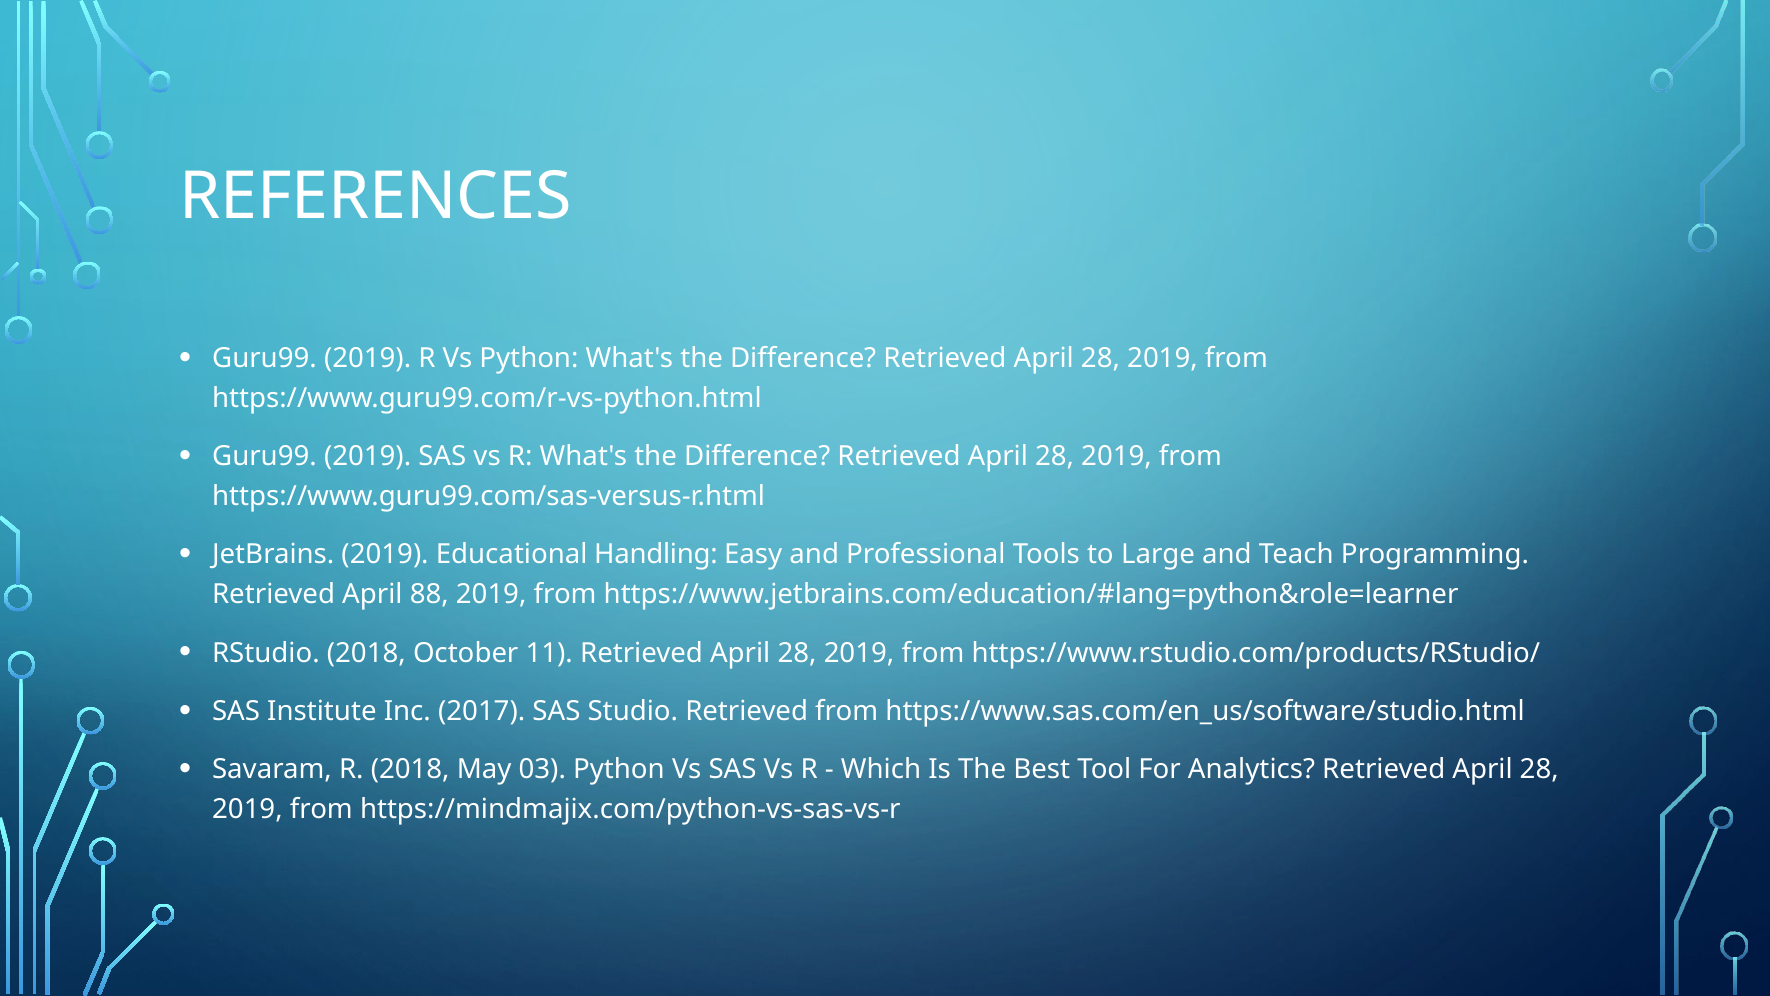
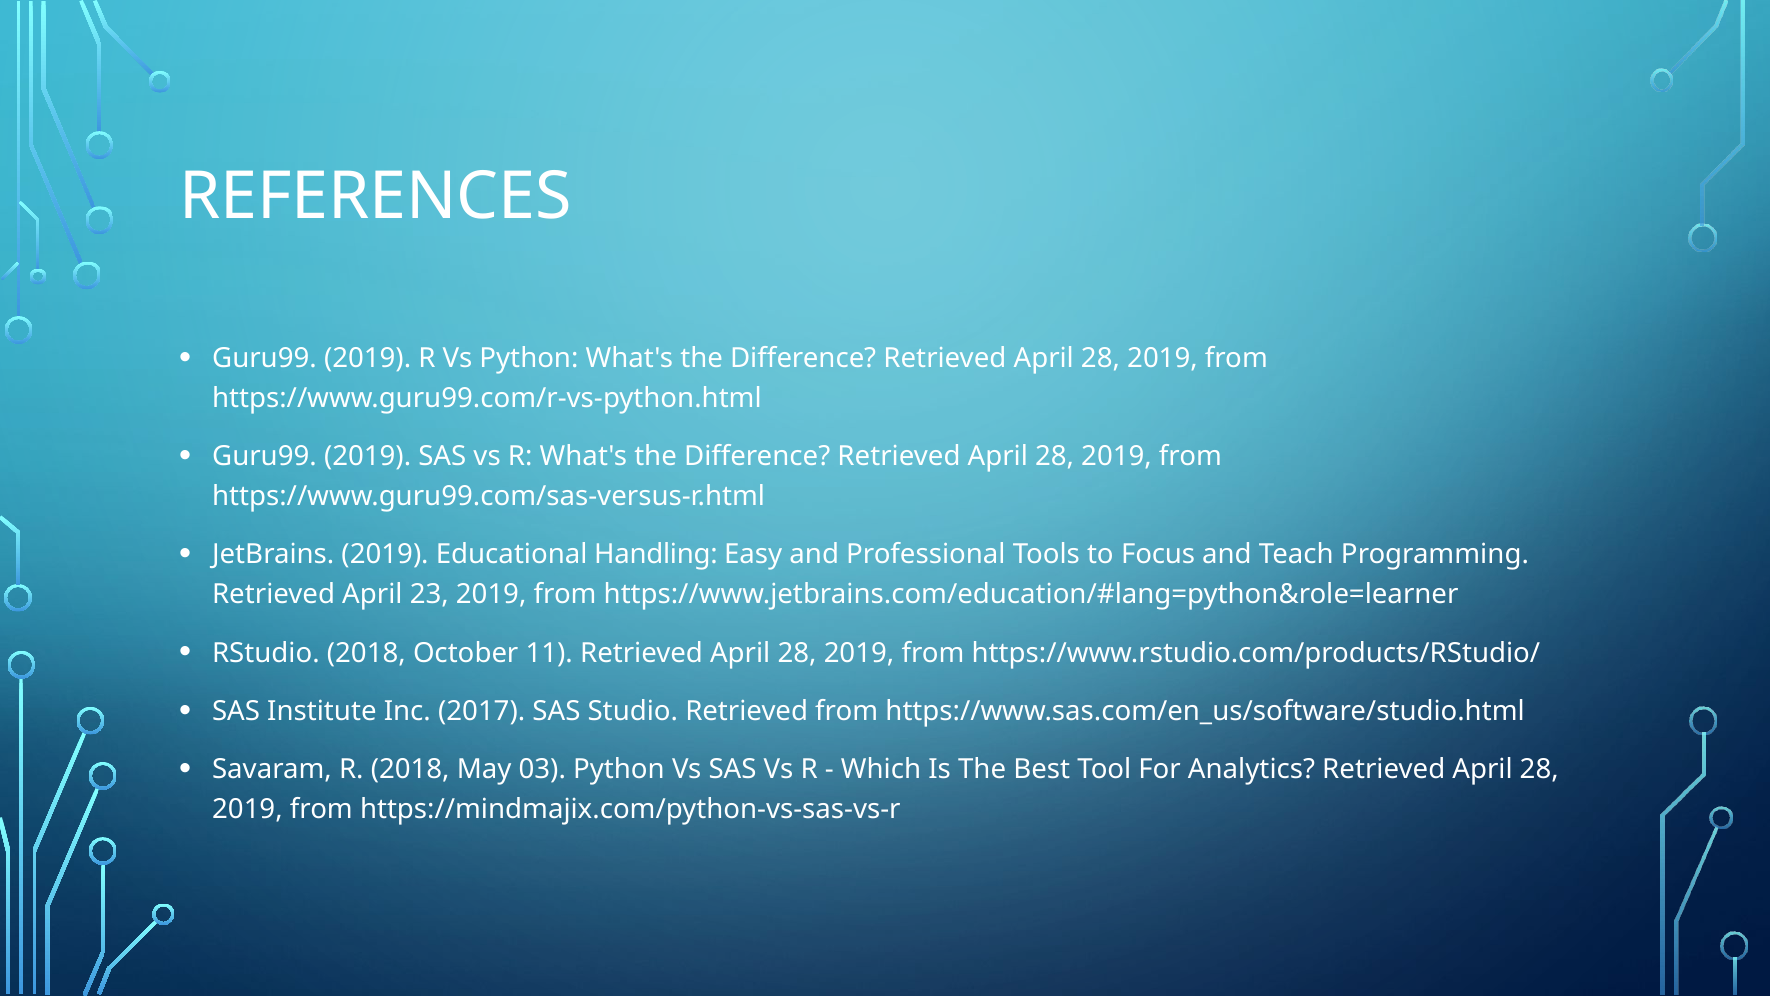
Large: Large -> Focus (1158, 555)
88: 88 -> 23 (429, 594)
